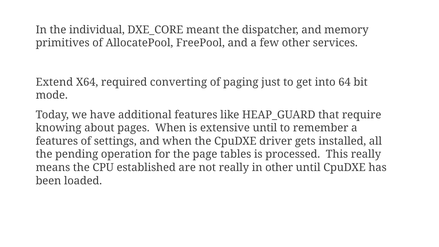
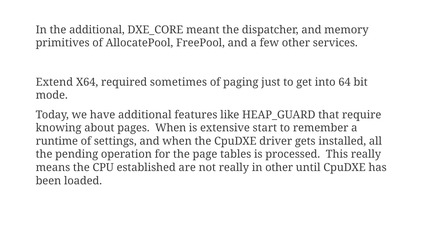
the individual: individual -> additional (97, 30)
converting: converting -> sometimes (178, 82)
extensive until: until -> start (265, 128)
features: features -> runtime (57, 141)
